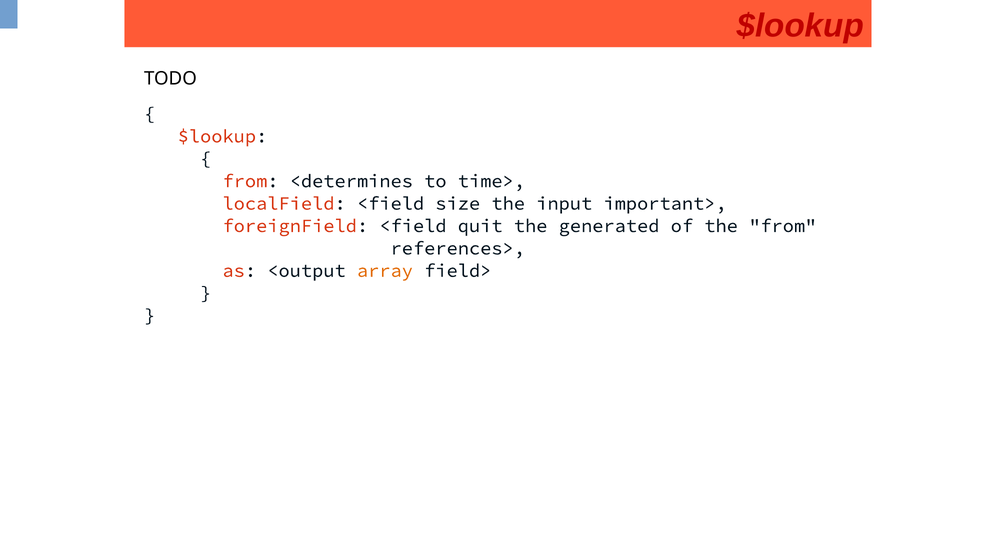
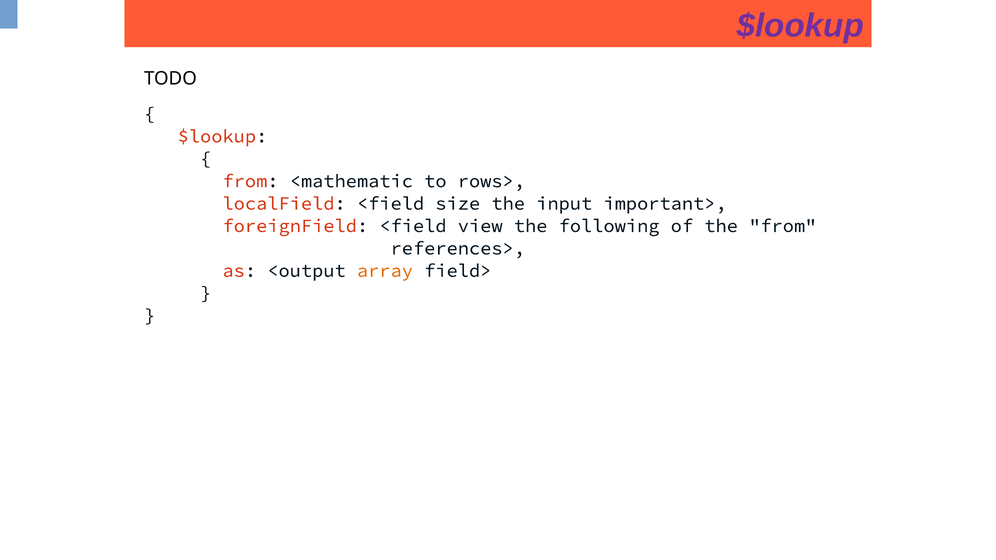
$lookup colour: red -> purple (800, 26)
<determines: <determines -> <mathematic (351, 181)
time>: time> -> rows> (491, 181)
quit: quit -> view (480, 226)
generated: generated -> following (609, 226)
